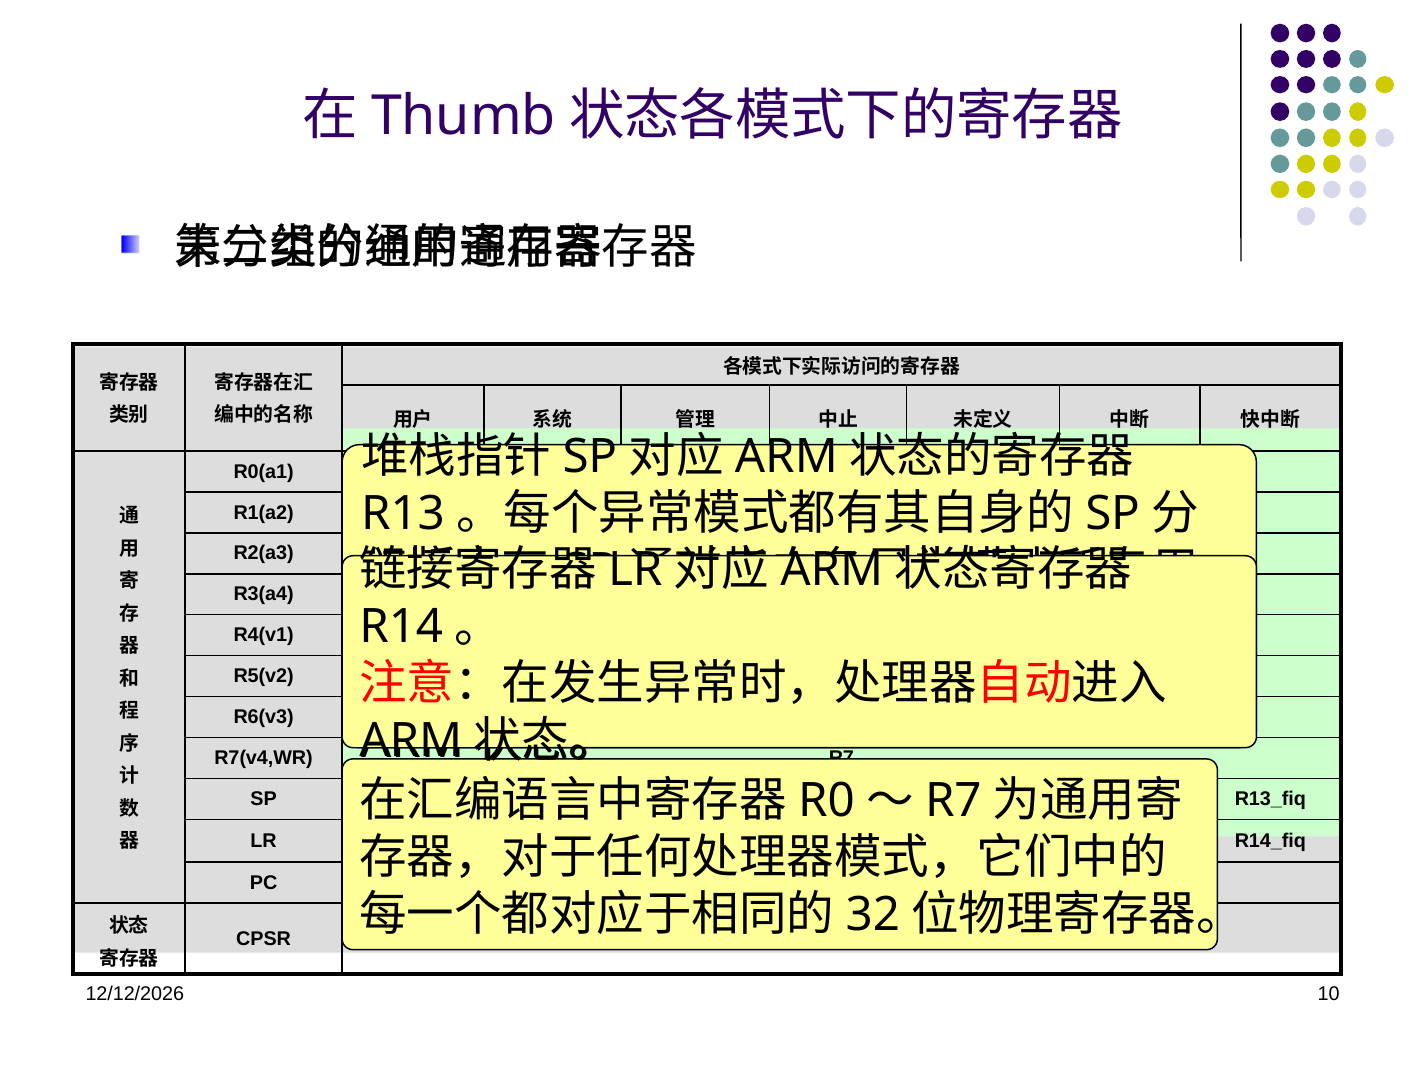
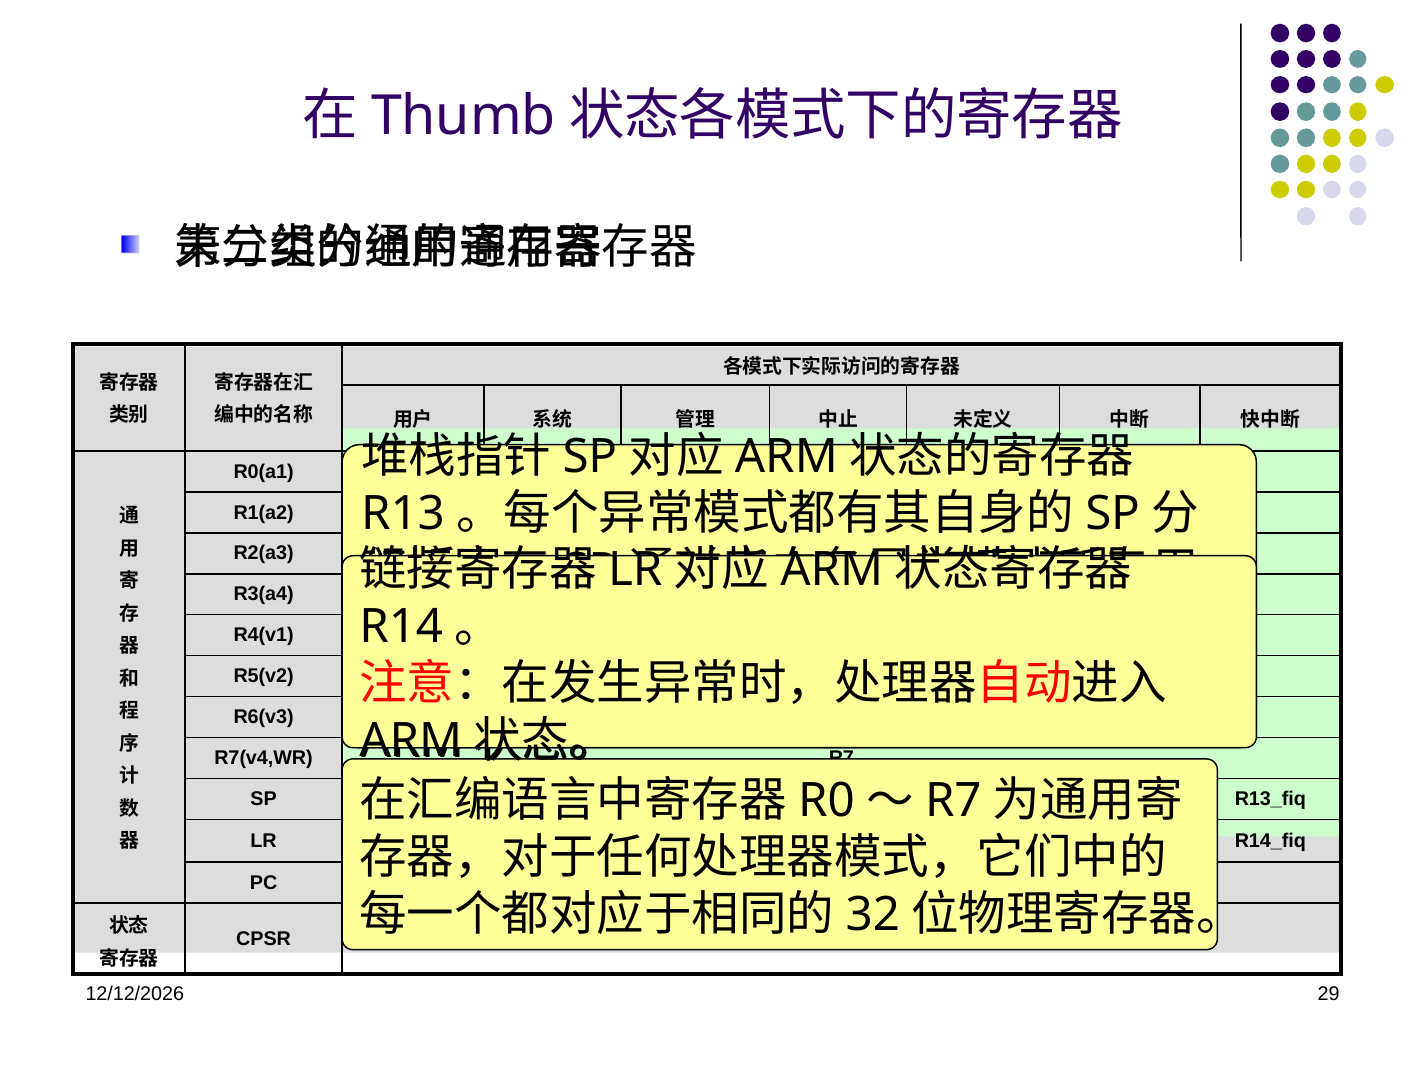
10: 10 -> 29 (1329, 994)
